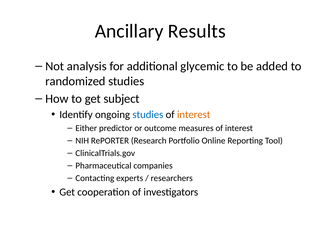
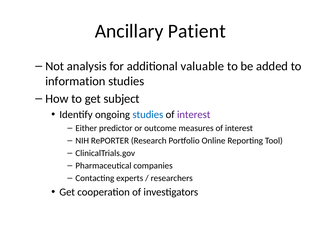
Results: Results -> Patient (197, 31)
glycemic: glycemic -> valuable (202, 66)
randomized: randomized -> information (75, 81)
interest colour: orange -> purple (194, 115)
